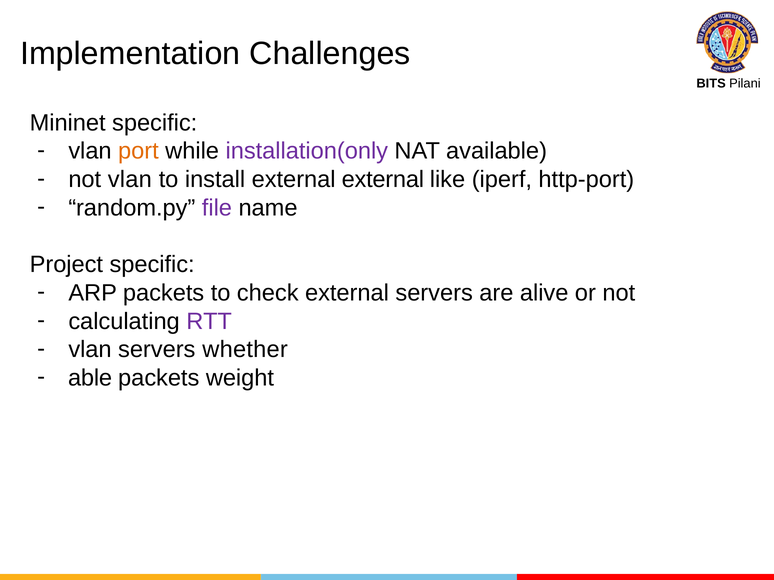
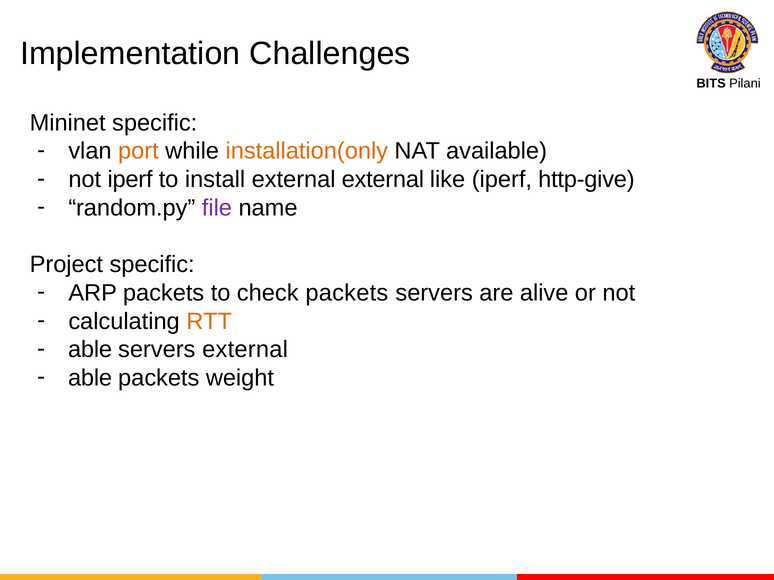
installation(only colour: purple -> orange (307, 151)
not vlan: vlan -> iperf (130, 180)
http-port: http-port -> http-give (586, 180)
check external: external -> packets (347, 293)
RTT colour: purple -> orange (209, 322)
vlan: vlan -> able (90, 350)
servers whether: whether -> external (245, 350)
